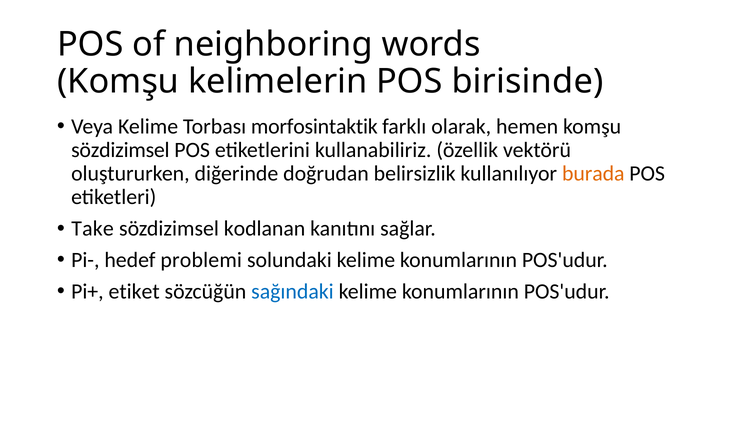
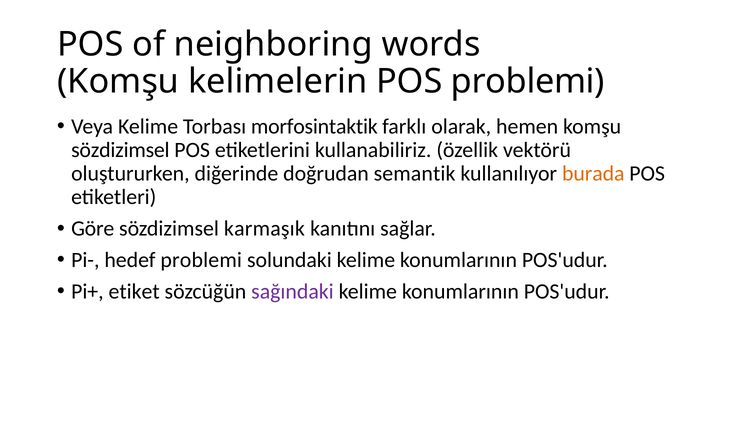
POS birisinde: birisinde -> problemi (528, 81)
belirsizlik: belirsizlik -> semantik (415, 174)
Take: Take -> Göre (93, 229)
kodlanan: kodlanan -> karmaşık (264, 229)
sağındaki colour: blue -> purple (292, 292)
